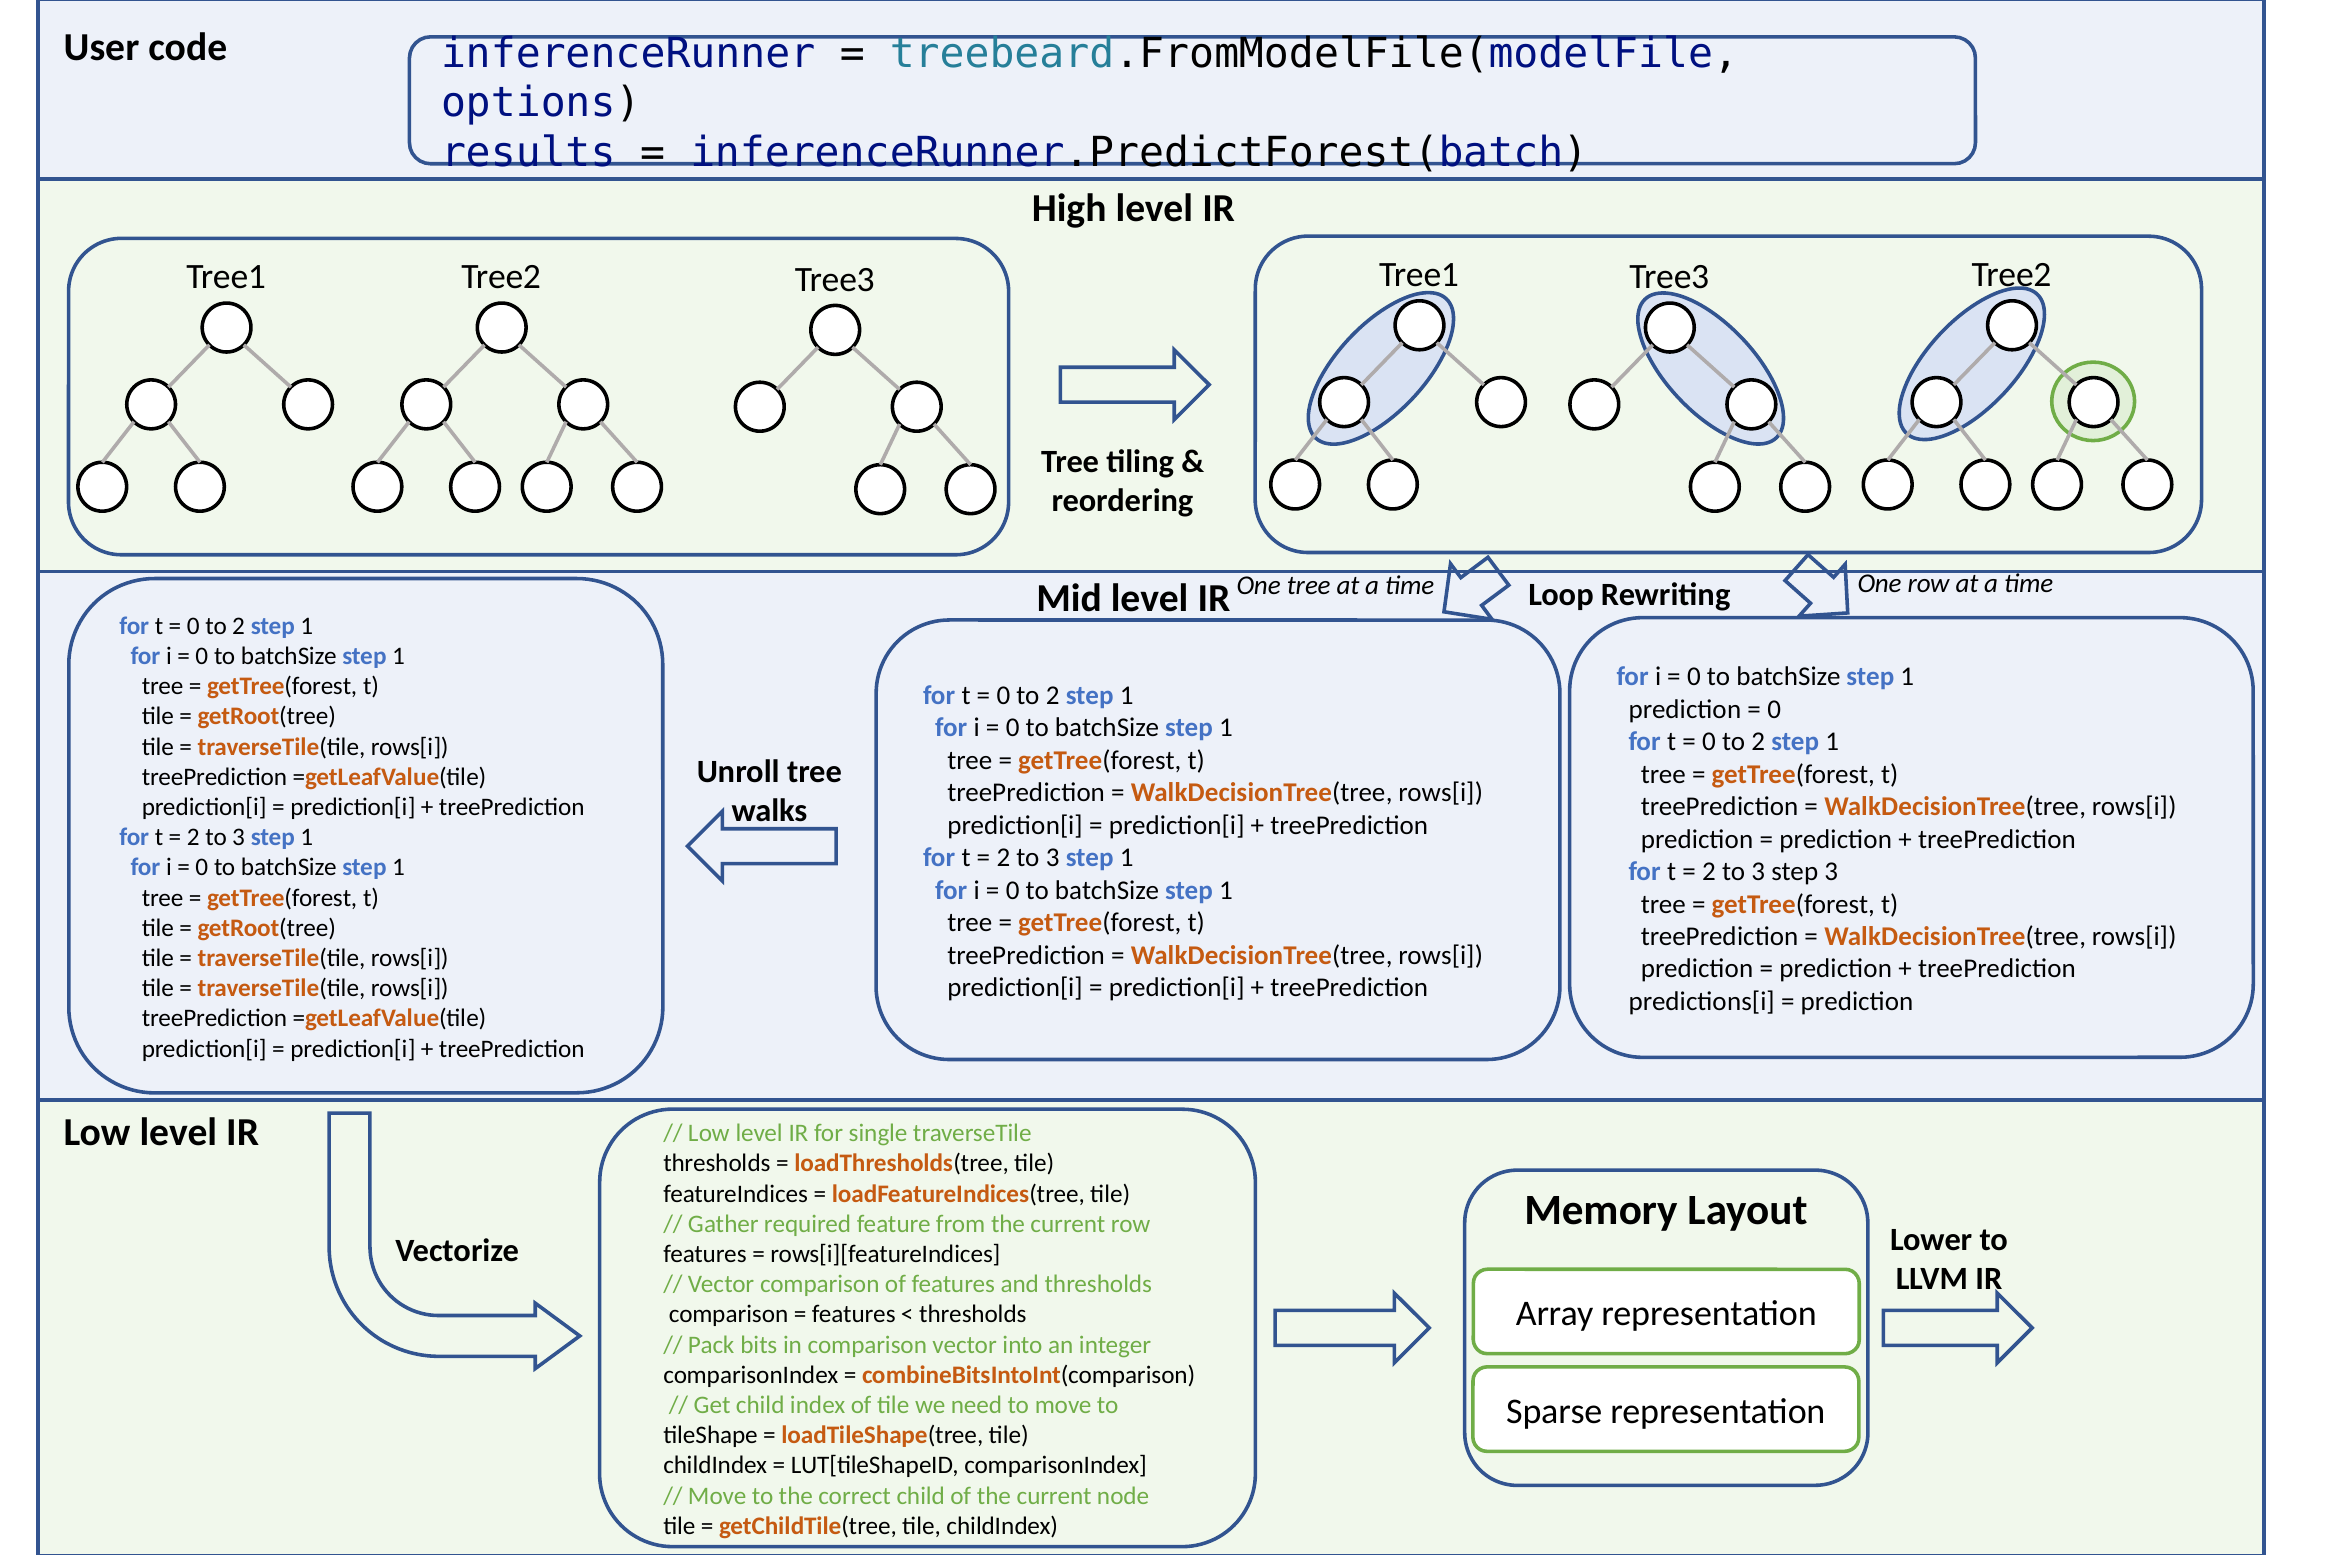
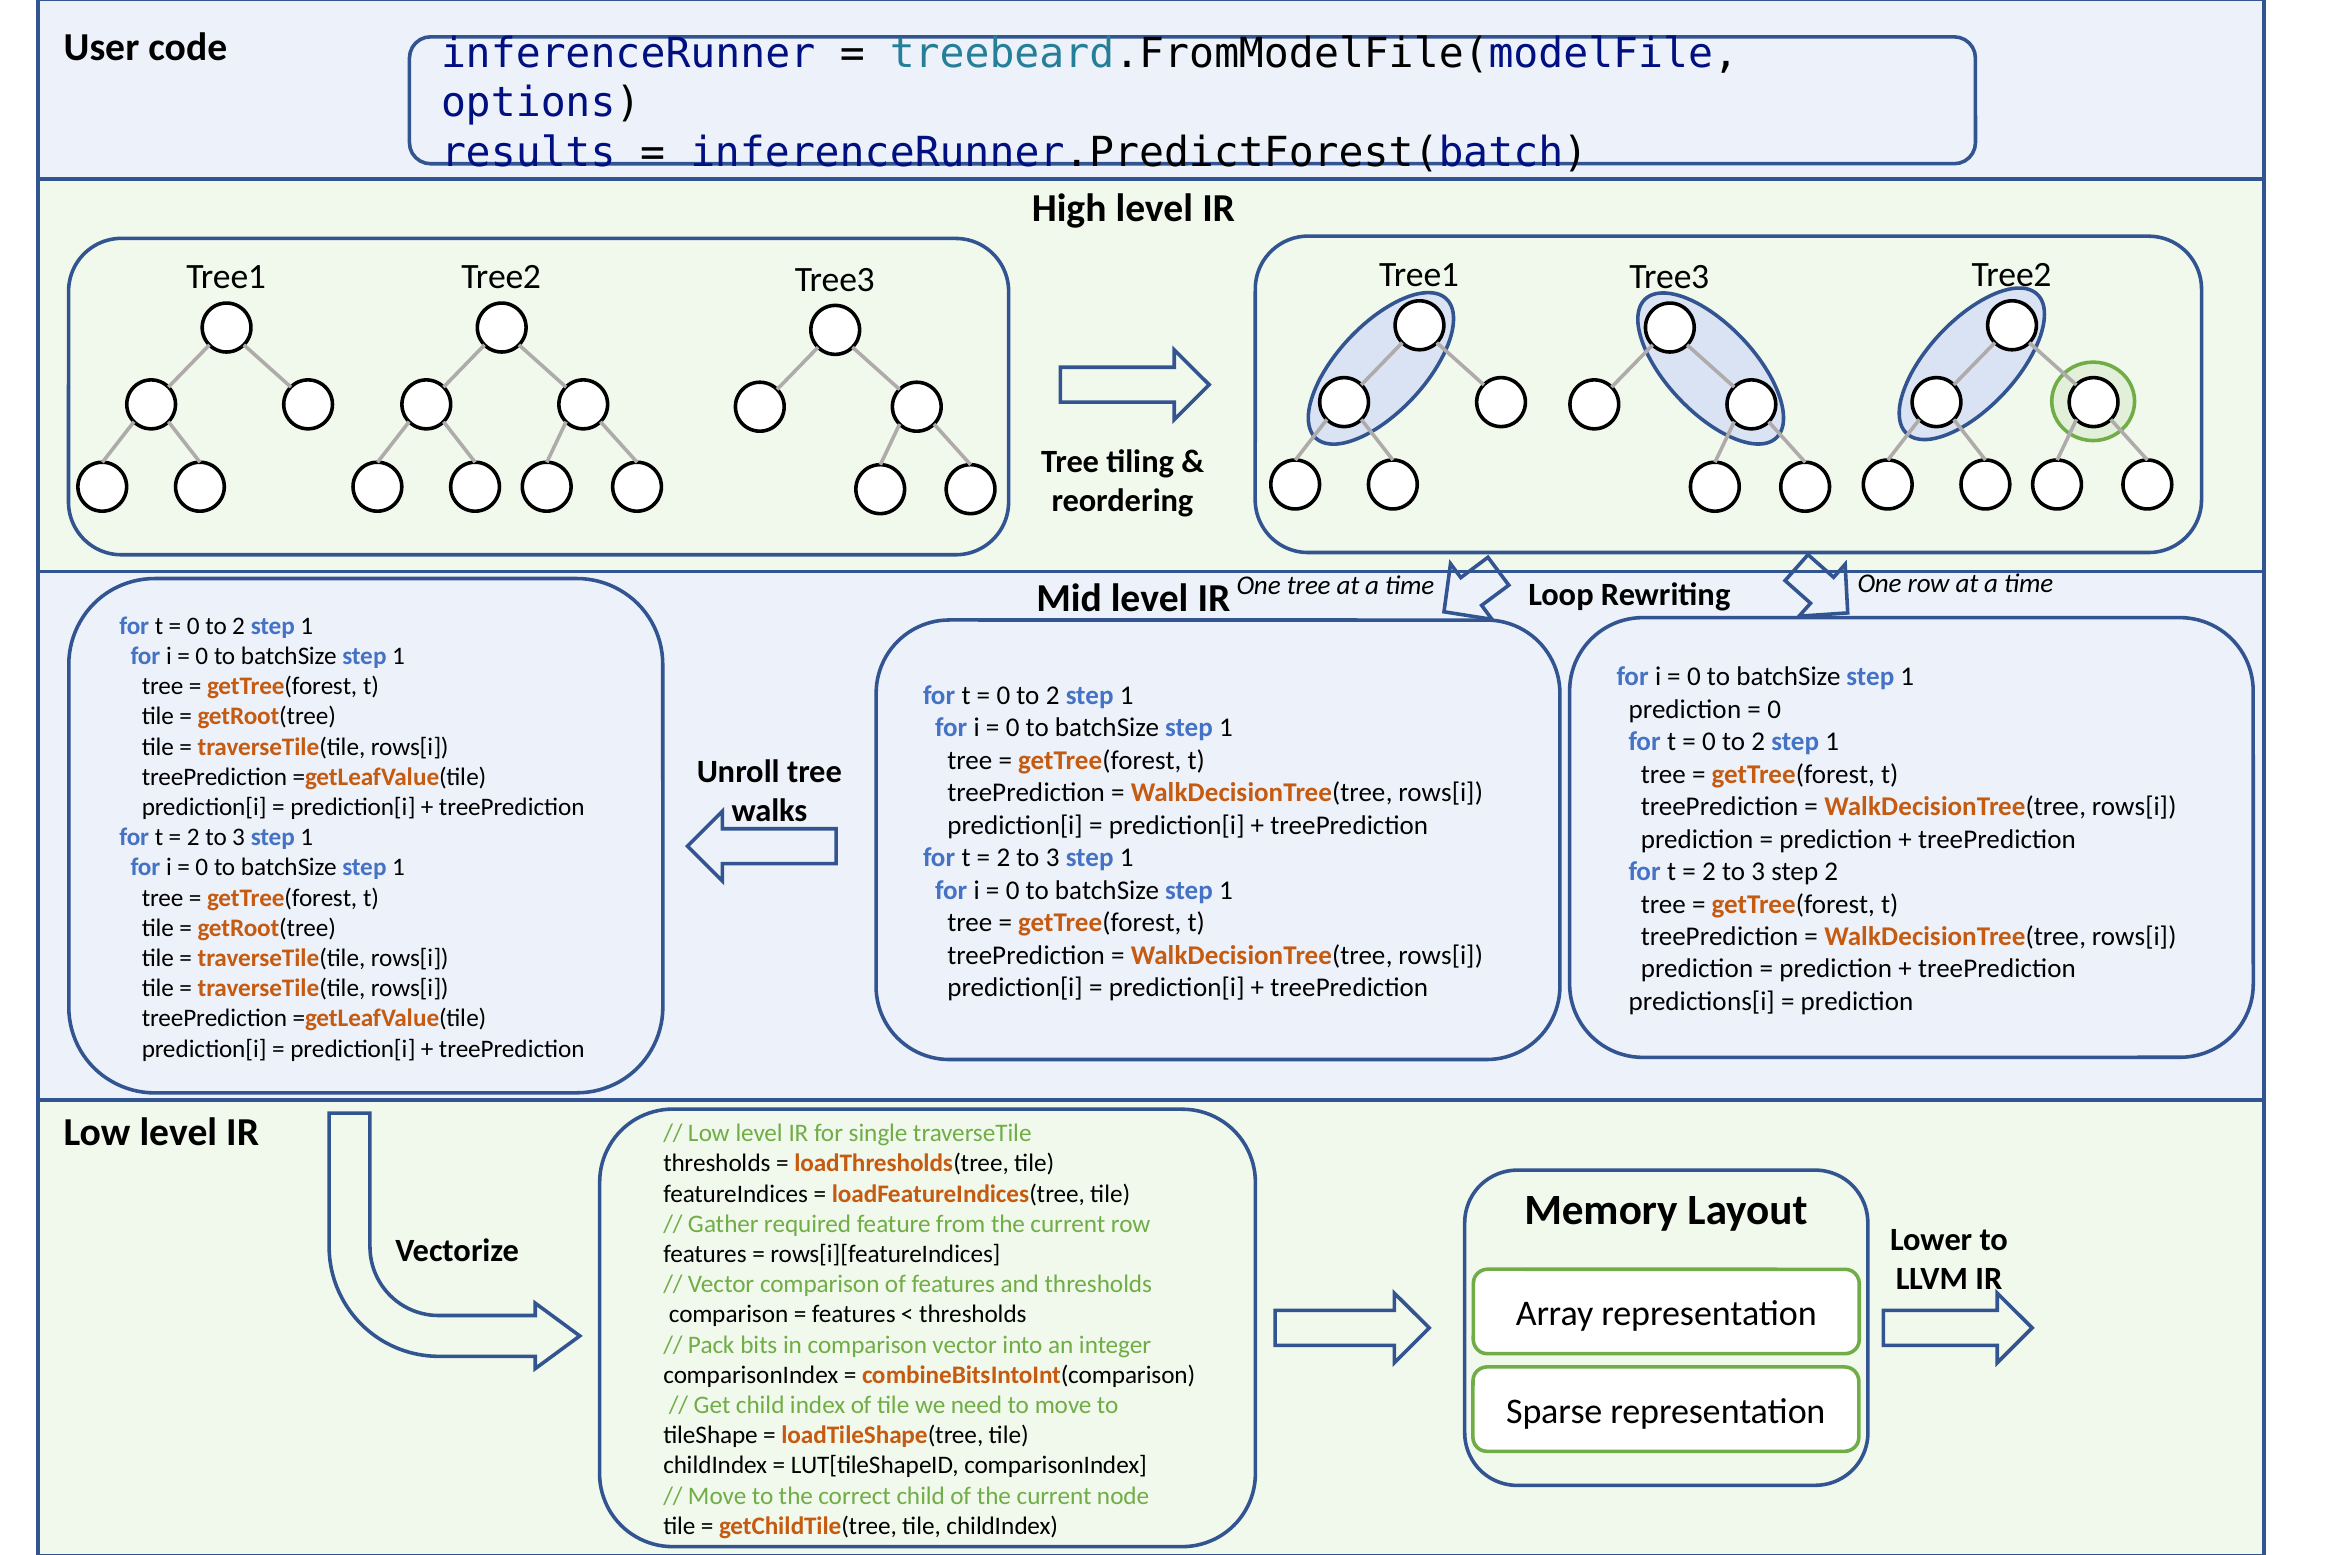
step 3: 3 -> 2 (1831, 872)
